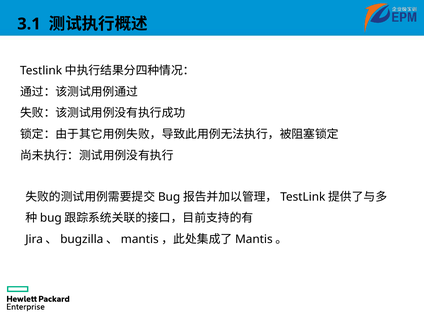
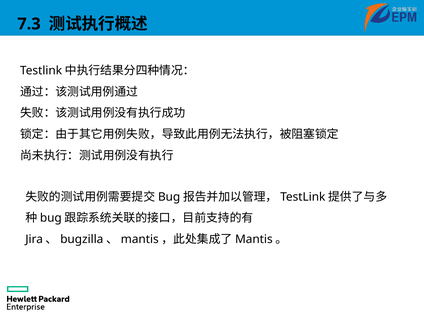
3.1: 3.1 -> 7.3 (29, 24)
